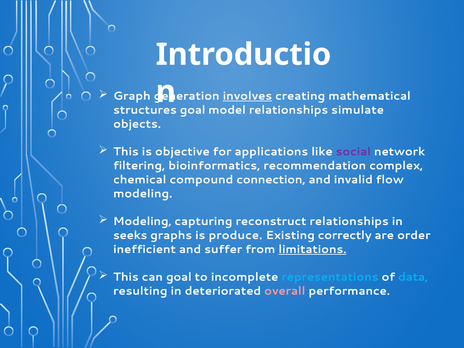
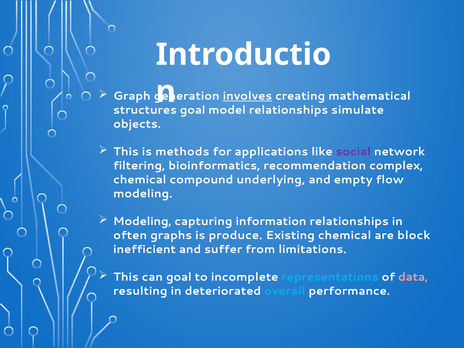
objective: objective -> methods (182, 152)
connection: connection -> underlying (271, 180)
invalid: invalid -> empty (353, 180)
reconstruct: reconstruct -> information (271, 221)
seeks: seeks -> often (130, 235)
Existing correctly: correctly -> chemical (345, 235)
order: order -> block (414, 235)
limitations underline: present -> none (312, 249)
data colour: light blue -> pink (413, 277)
overall colour: pink -> light blue (285, 291)
